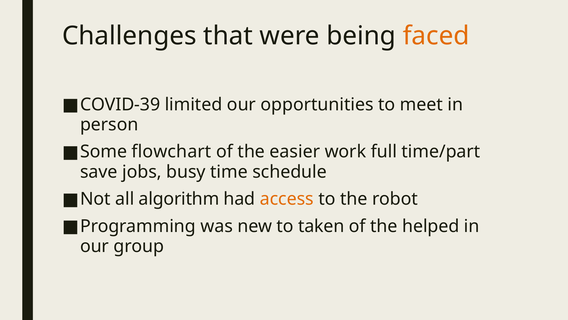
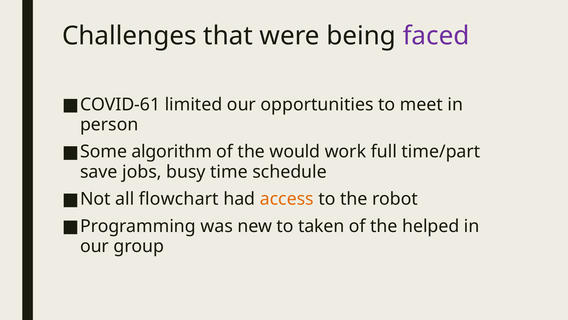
faced colour: orange -> purple (436, 36)
COVID-39: COVID-39 -> COVID-61 (120, 104)
flowchart: flowchart -> algorithm (172, 152)
easier: easier -> would (295, 152)
algorithm: algorithm -> flowchart (179, 199)
